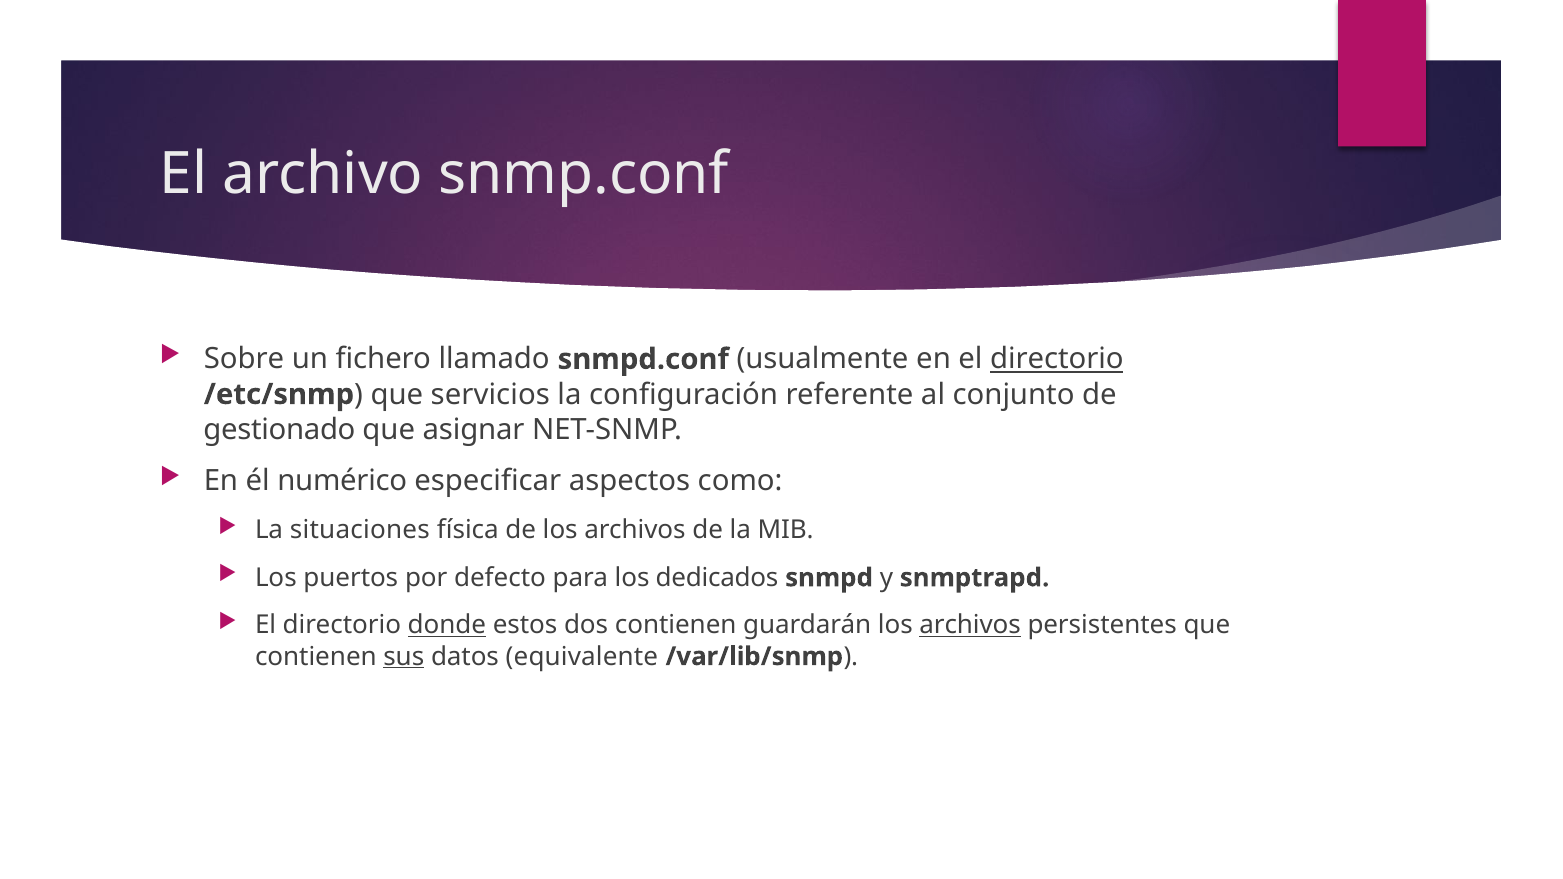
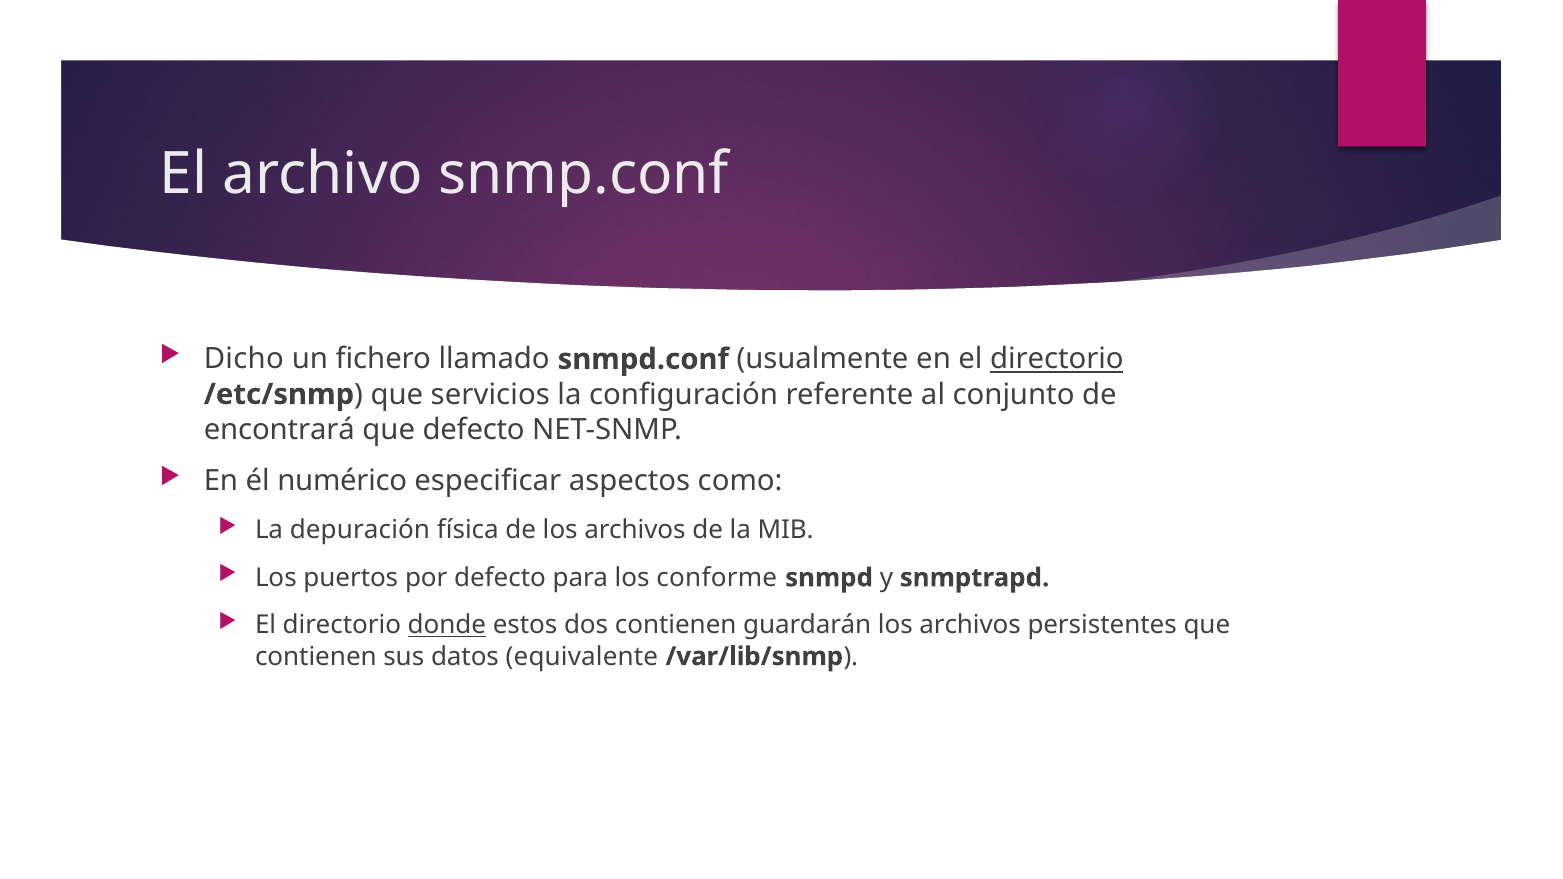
Sobre: Sobre -> Dicho (244, 359)
gestionado: gestionado -> encontrará (279, 430)
que asignar: asignar -> defecto (474, 430)
situaciones: situaciones -> depuración (360, 530)
dedicados: dedicados -> conforme (717, 578)
archivos underline: present -> none (970, 625)
sus underline: present -> none (404, 657)
